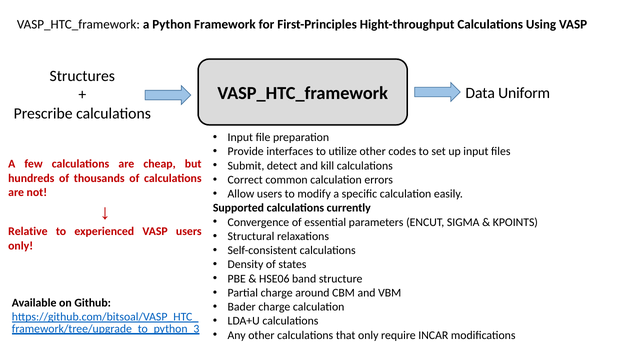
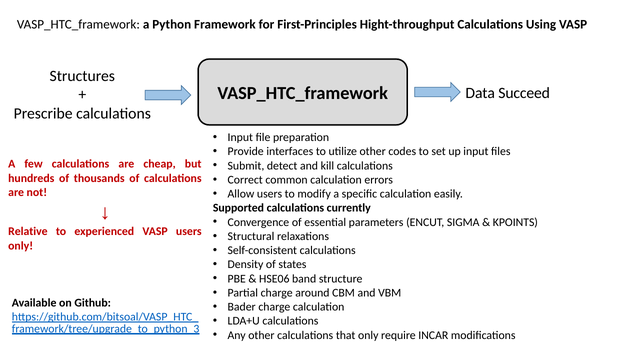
Uniform: Uniform -> Succeed (524, 93)
